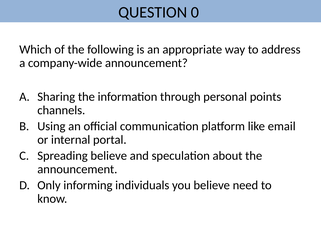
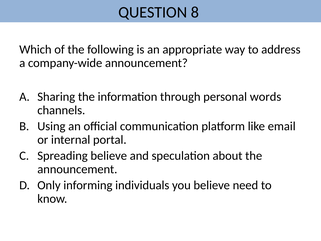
0: 0 -> 8 (195, 12)
points: points -> words (266, 97)
